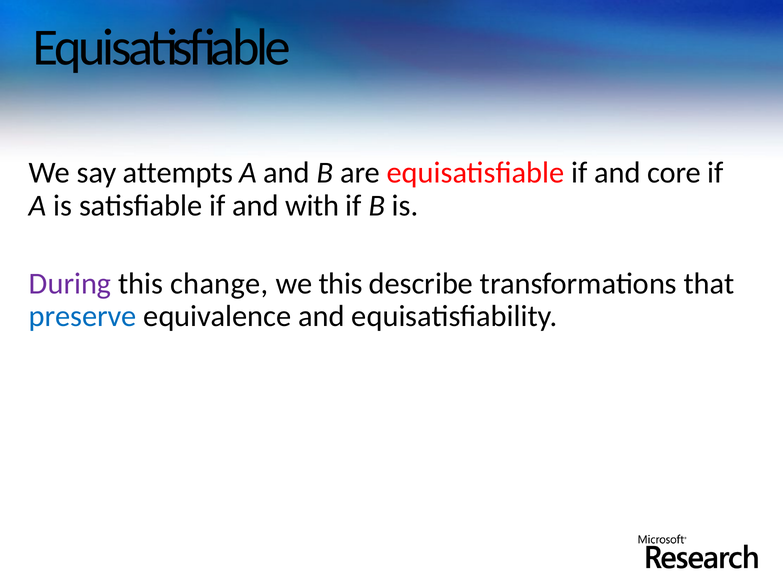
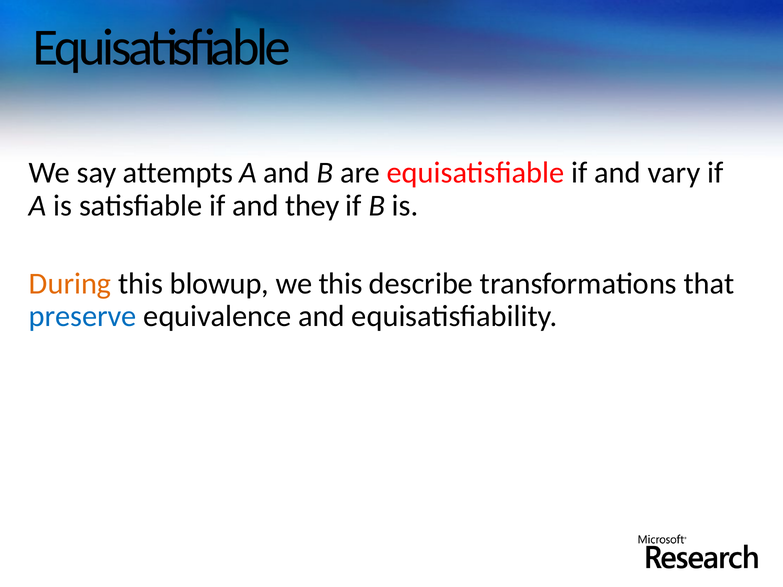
core: core -> vary (674, 173)
with: with -> they (312, 206)
During colour: purple -> orange (70, 284)
change: change -> blowup (219, 284)
